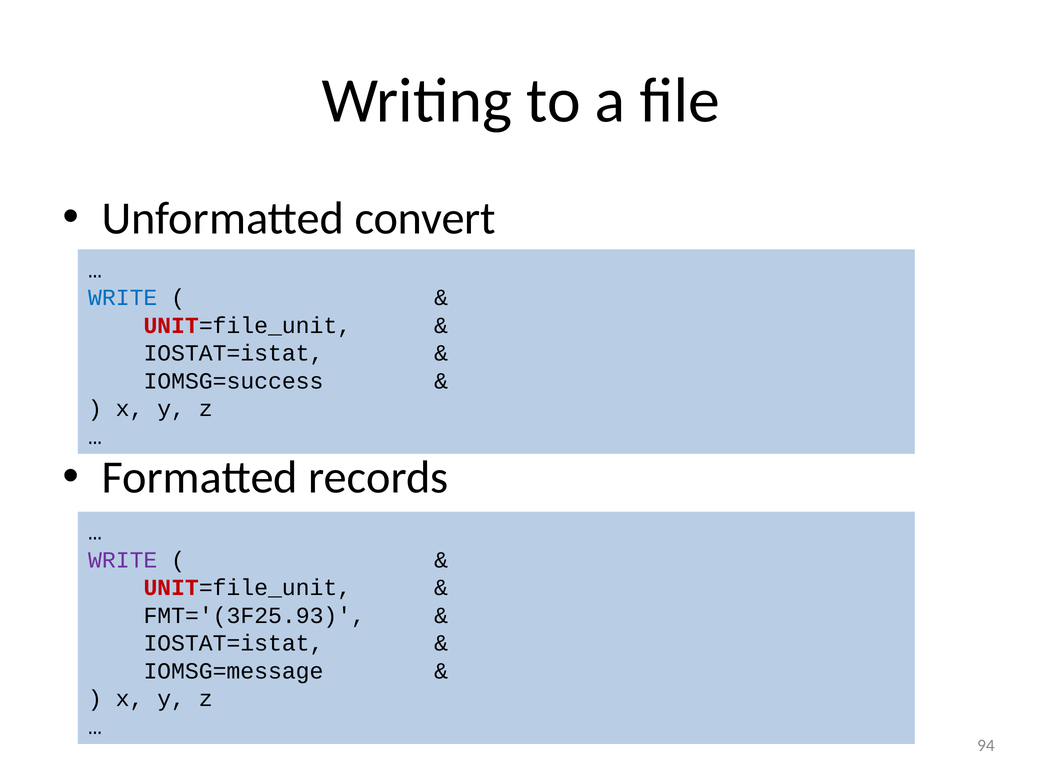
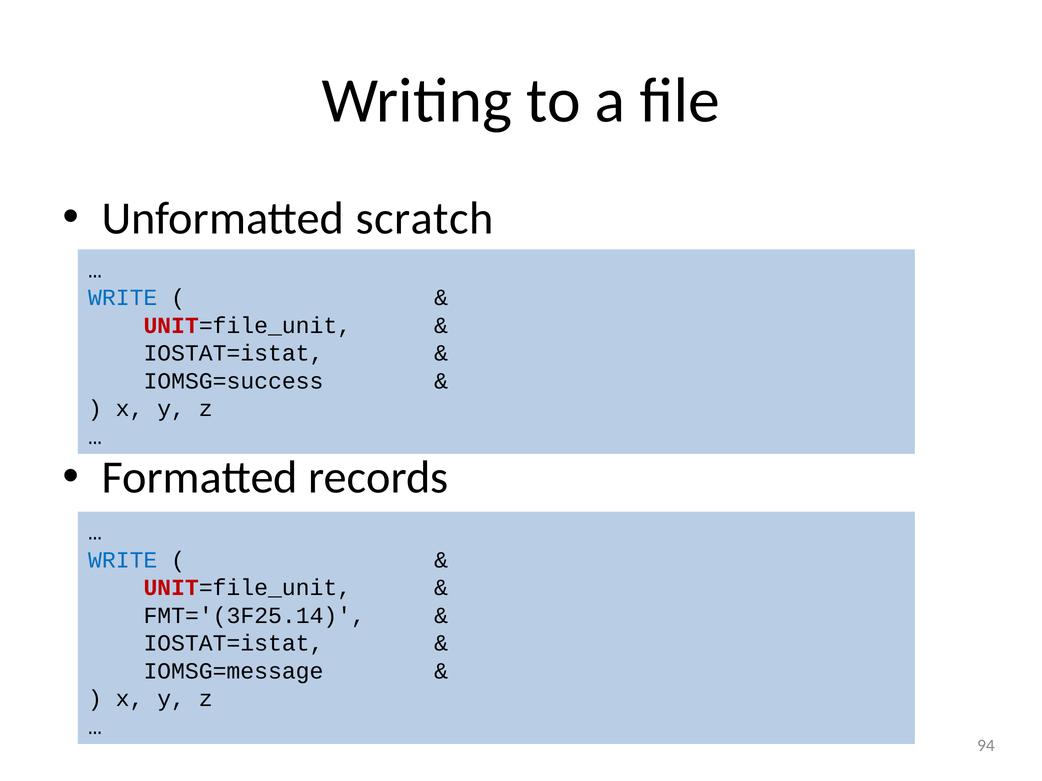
convert: convert -> scratch (425, 219)
WRITE colour: purple -> blue (123, 560)
FMT='(3F25.93: FMT='(3F25.93 -> FMT='(3F25.14 (254, 616)
